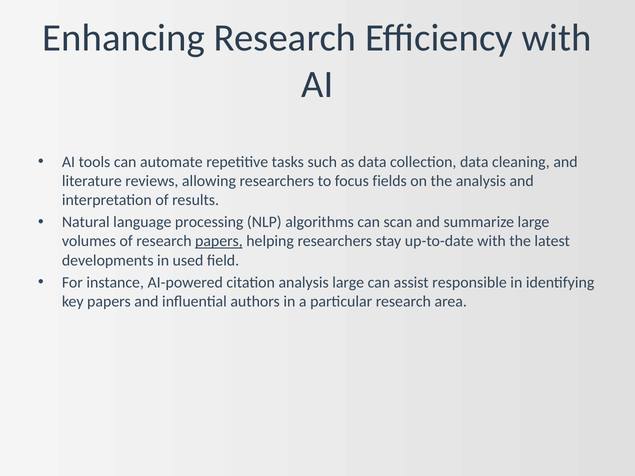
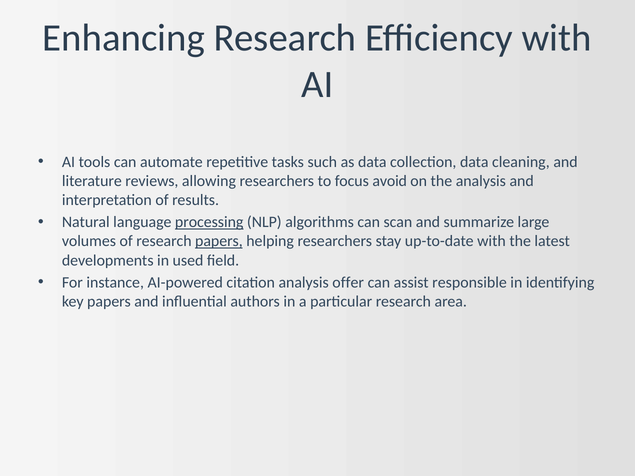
fields: fields -> avoid (390, 181)
processing underline: none -> present (209, 222)
analysis large: large -> offer (348, 283)
